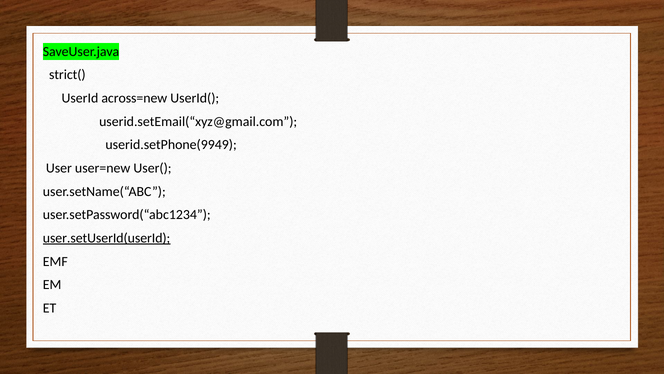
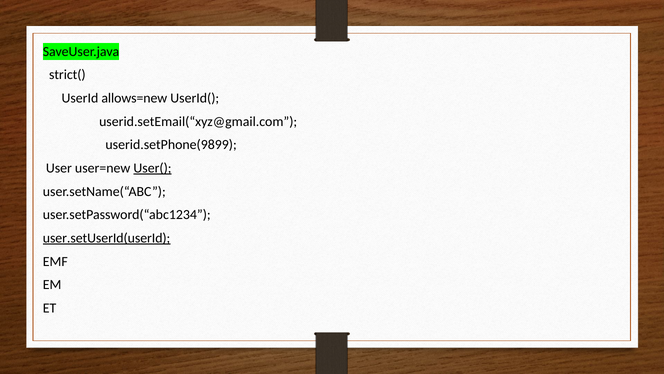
across=new: across=new -> allows=new (134, 98)
userid.setPhone(9949: userid.setPhone(9949 -> userid.setPhone(9899 (171, 145)
User( underline: none -> present (153, 168)
